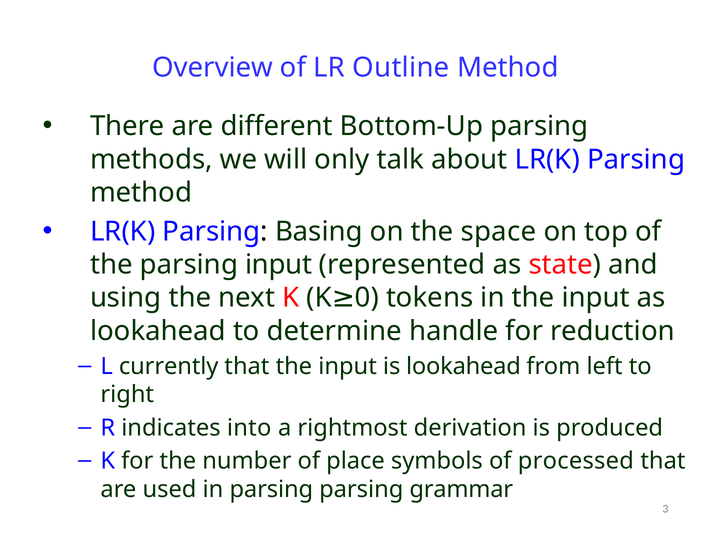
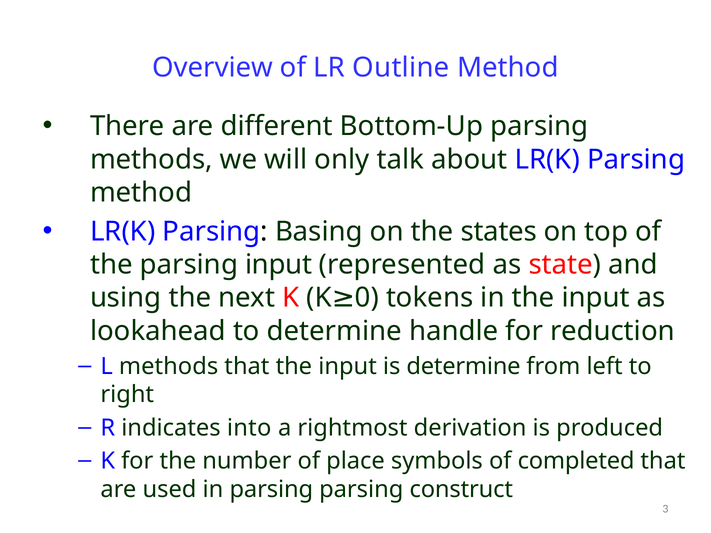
space: space -> states (499, 232)
L currently: currently -> methods (169, 366)
is lookahead: lookahead -> determine (464, 366)
processed: processed -> completed (576, 461)
grammar: grammar -> construct (461, 490)
